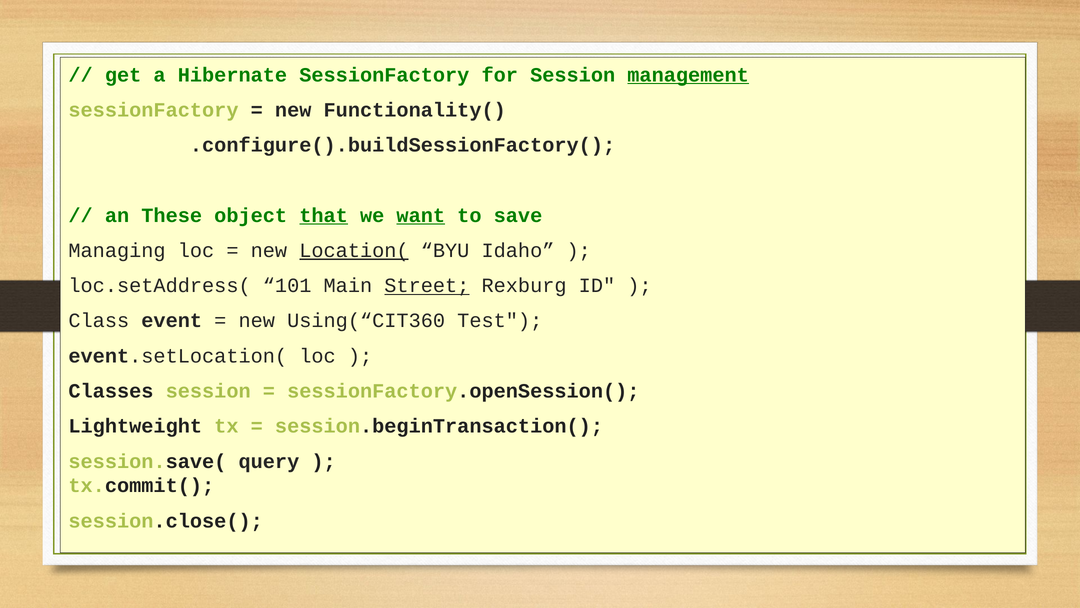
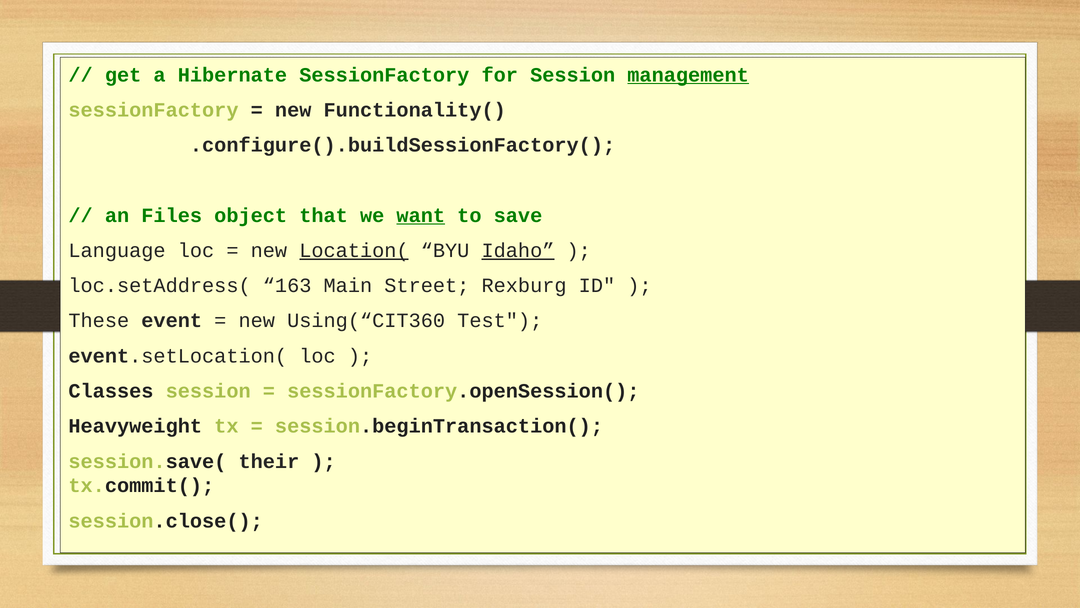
These: These -> Files (172, 215)
that underline: present -> none (324, 215)
Managing: Managing -> Language (117, 250)
Idaho underline: none -> present (518, 250)
101: 101 -> 163 (287, 285)
Street underline: present -> none (427, 285)
Class: Class -> These (99, 321)
Lightweight: Lightweight -> Heavyweight (135, 426)
query: query -> their (269, 461)
